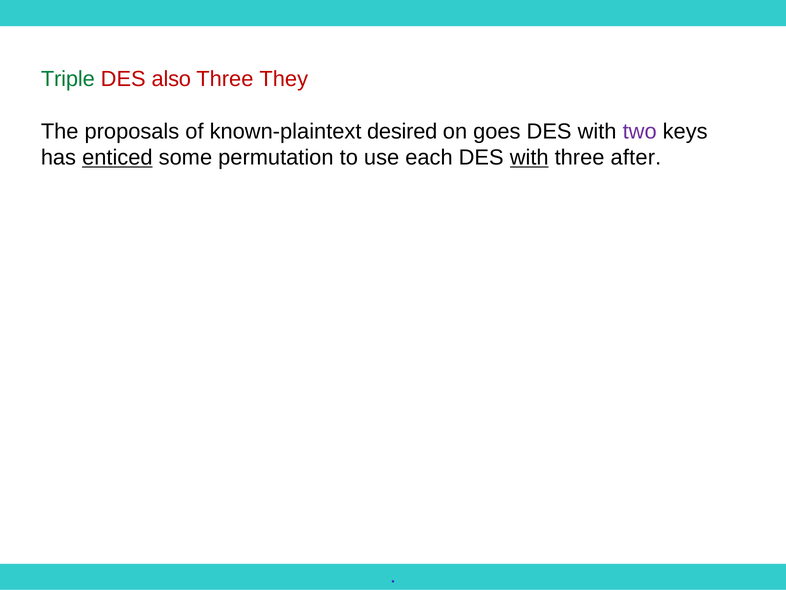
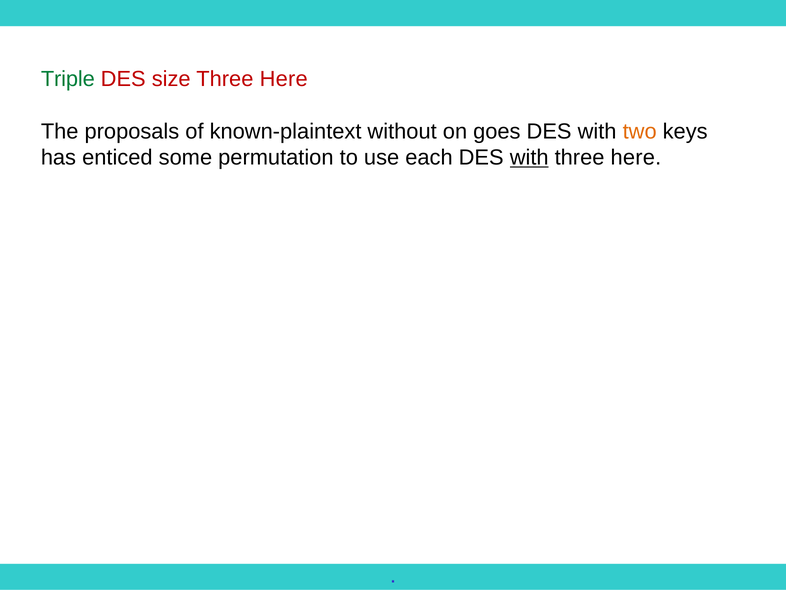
also: also -> size (171, 79)
They: They -> Here (284, 79)
desired: desired -> without (402, 131)
two colour: purple -> orange (640, 131)
enticed underline: present -> none (117, 157)
after: after -> here (636, 157)
